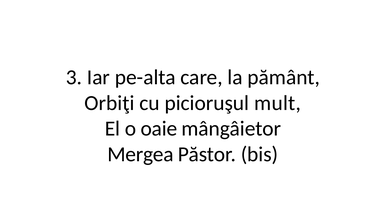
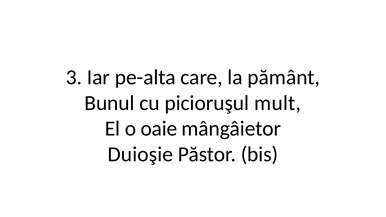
Orbiţi: Orbiţi -> Bunul (110, 103)
Mergea: Mergea -> Duioşie (140, 154)
